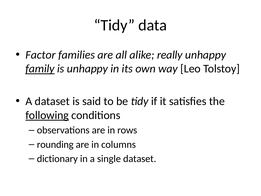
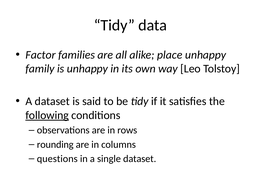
really: really -> place (170, 55)
family underline: present -> none (40, 69)
dictionary: dictionary -> questions (57, 159)
